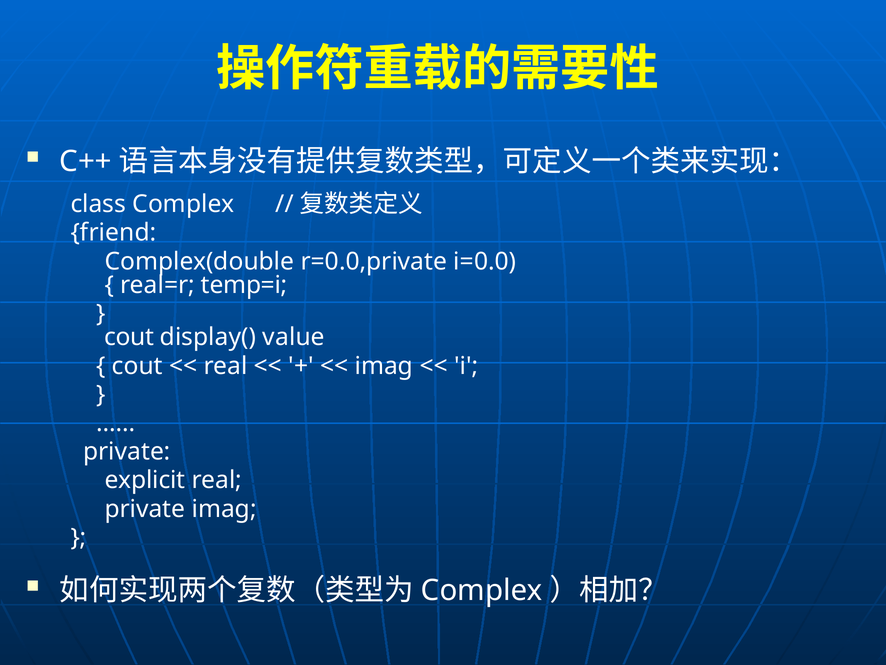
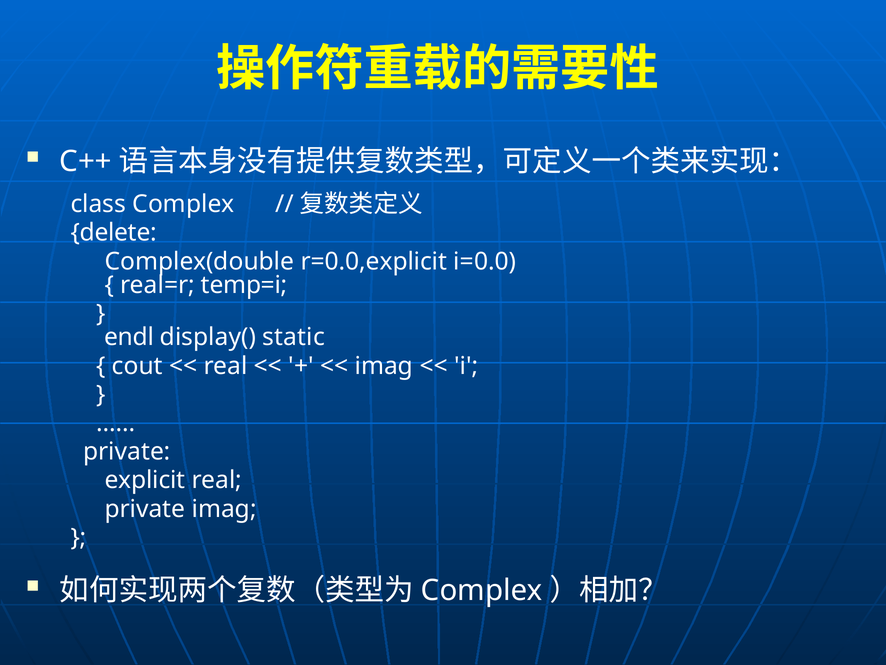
friend: friend -> delete (114, 233)
r=0.0,private: r=0.0,private -> r=0.0,explicit (374, 261)
cout: cout -> endl (129, 337)
value: value -> static (294, 337)
